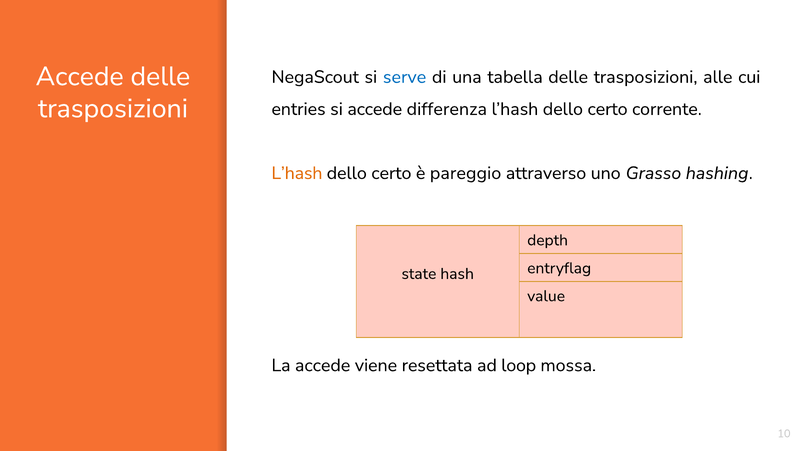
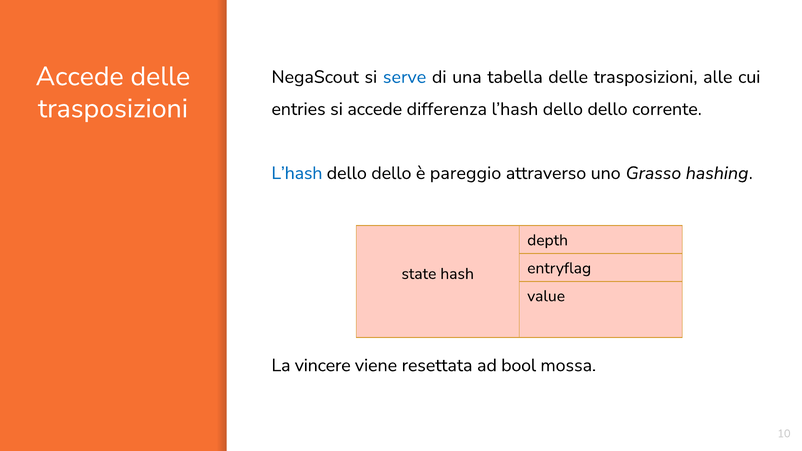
certo: certo -> dello (608, 109)
L’hash colour: orange -> blue (297, 173)
certo: certo -> dello (391, 173)
La accede: accede -> vincere (323, 365)
loop: loop -> bool (519, 365)
